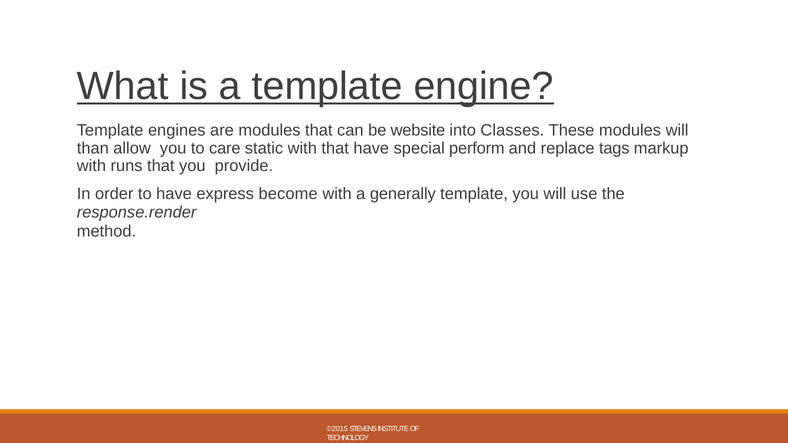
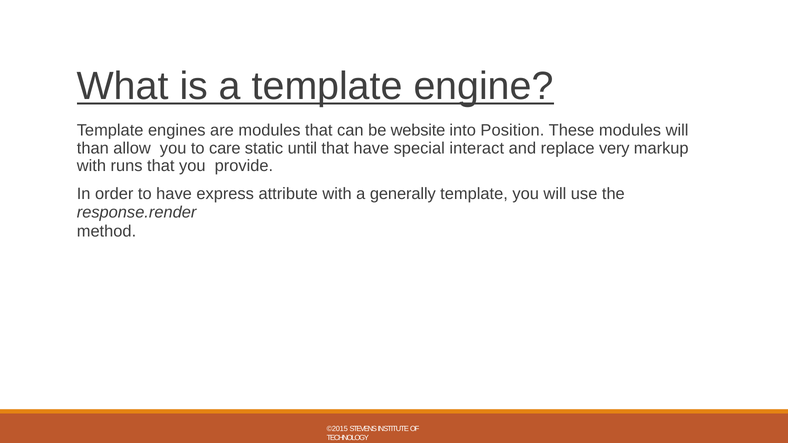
Classes: Classes -> Position (512, 130)
static with: with -> until (302, 148)
perform: perform -> interact (477, 148)
tags: tags -> very (614, 148)
become: become -> attribute (288, 194)
